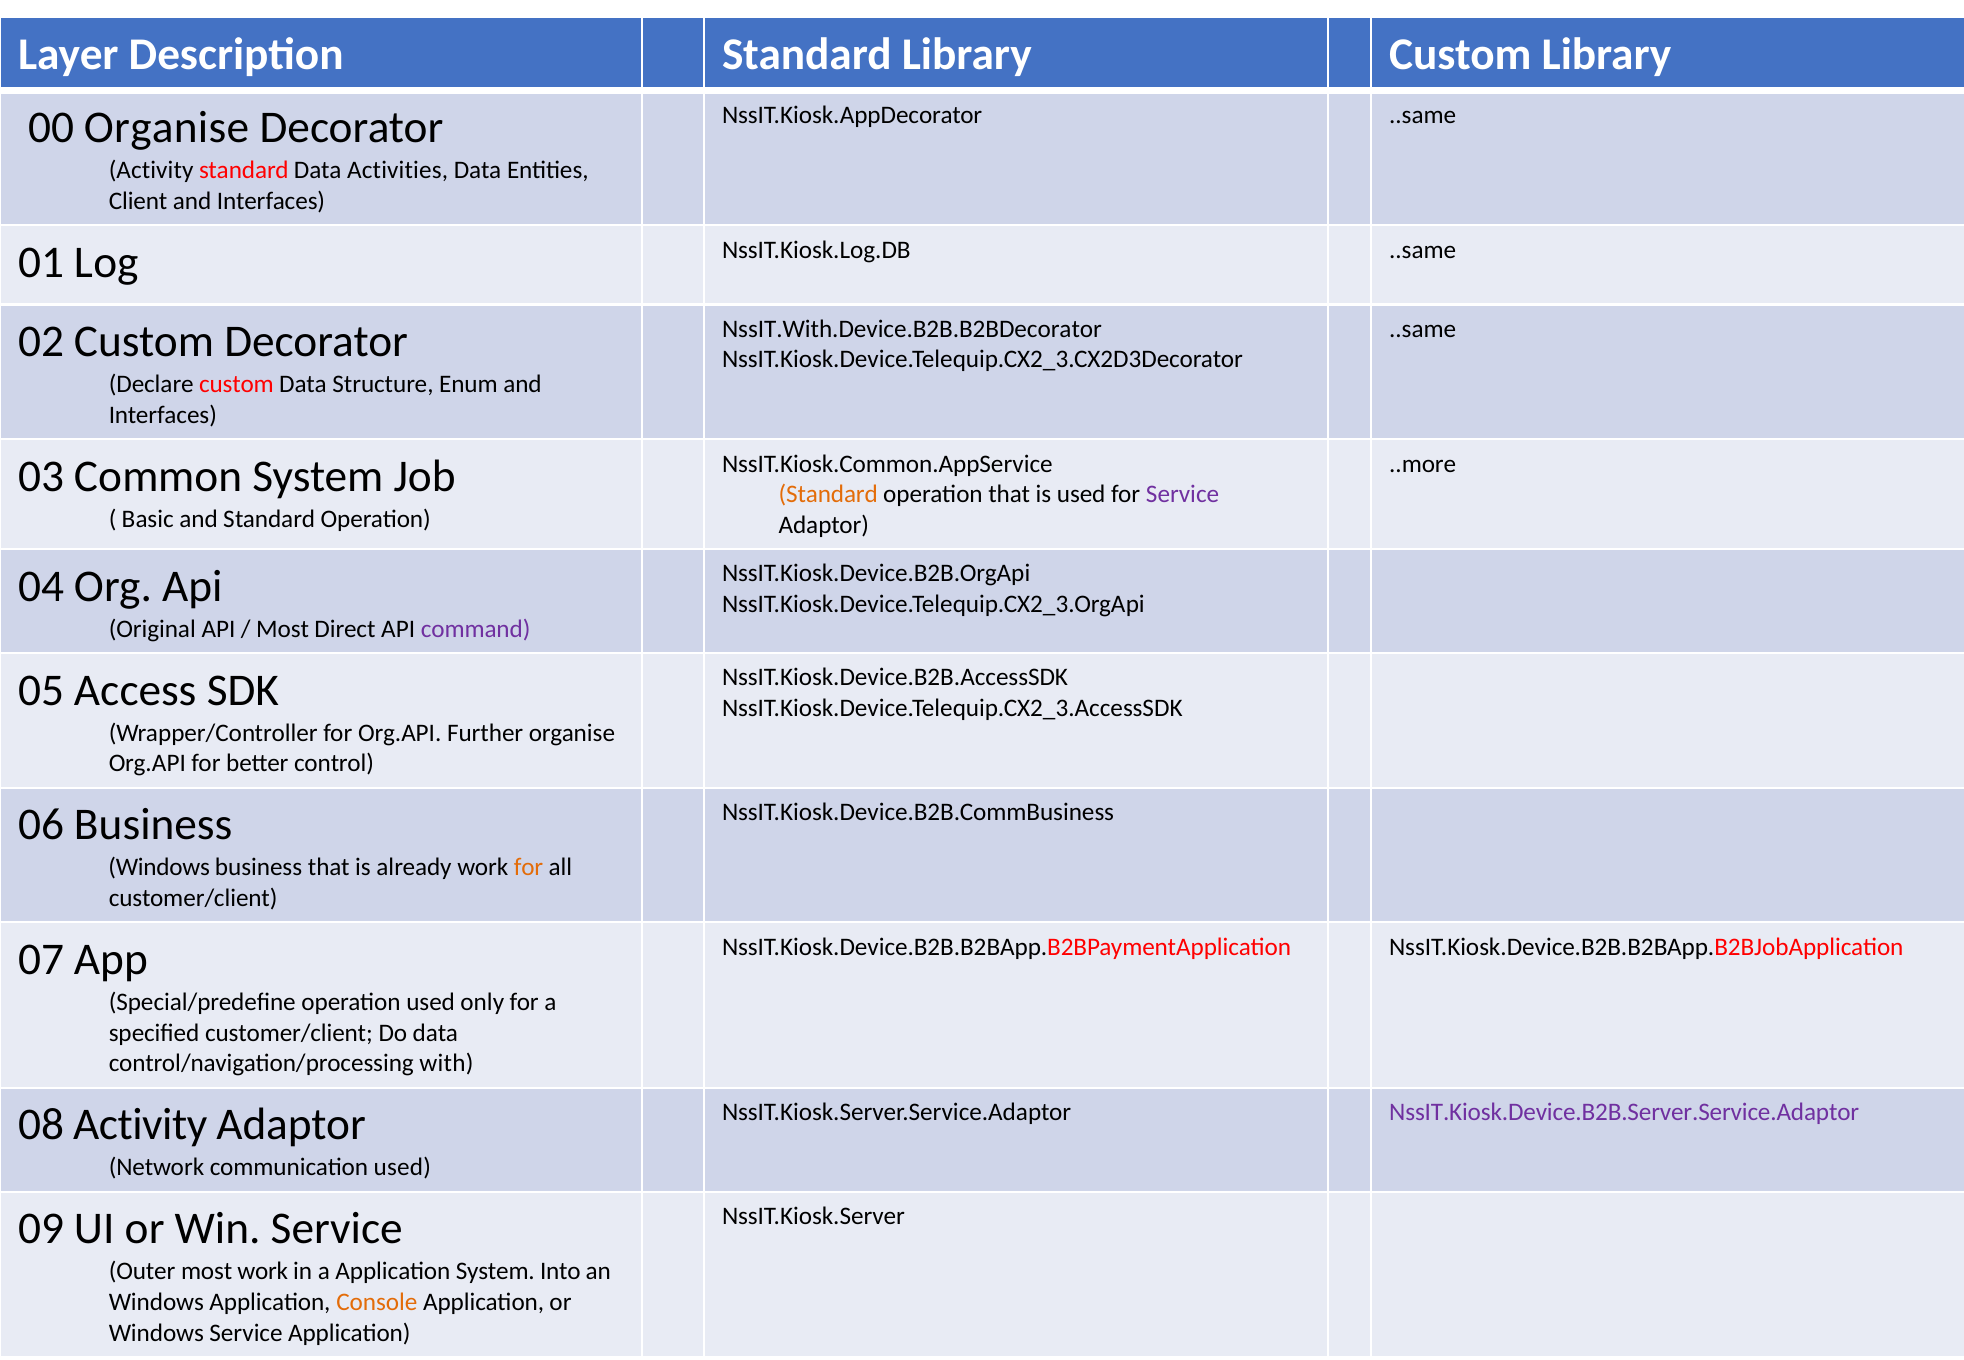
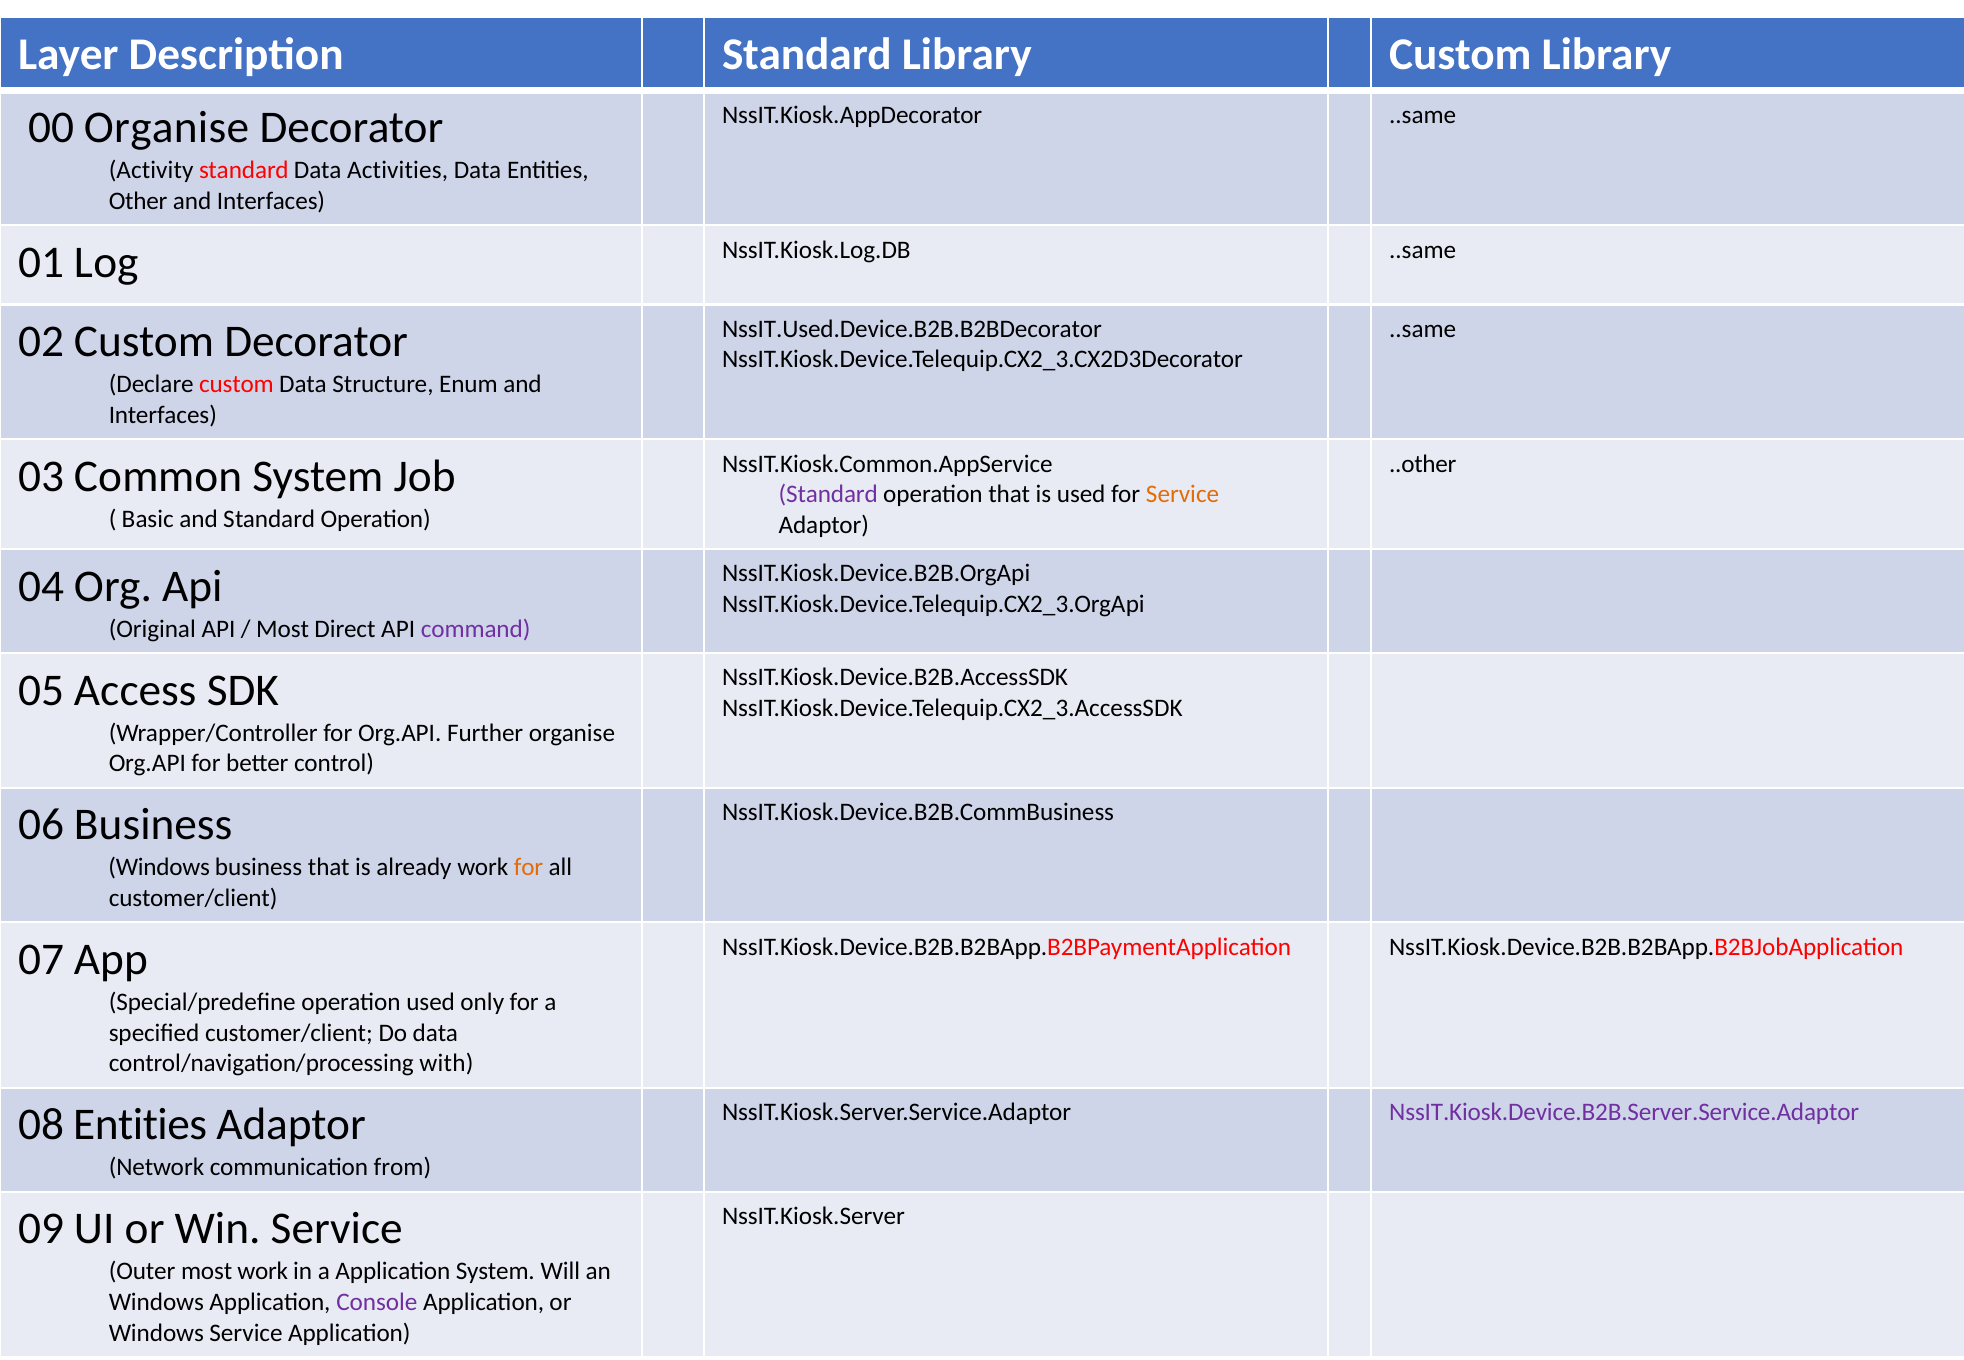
Client: Client -> Other (138, 201)
NssIT.With.Device.B2B.B2BDecorator: NssIT.With.Device.B2B.B2BDecorator -> NssIT.Used.Device.B2B.B2BDecorator (912, 329)
..more: ..more -> ..other (1423, 464)
Standard colour: orange -> purple (828, 494)
Service colour: purple -> orange (1183, 494)
08 Activity: Activity -> Entities (140, 1125)
communication used: used -> from (402, 1167)
Into: Into -> Will (560, 1271)
Console colour: orange -> purple (377, 1302)
